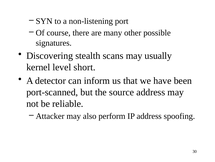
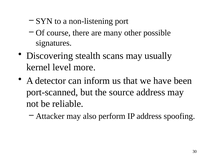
short: short -> more (85, 67)
